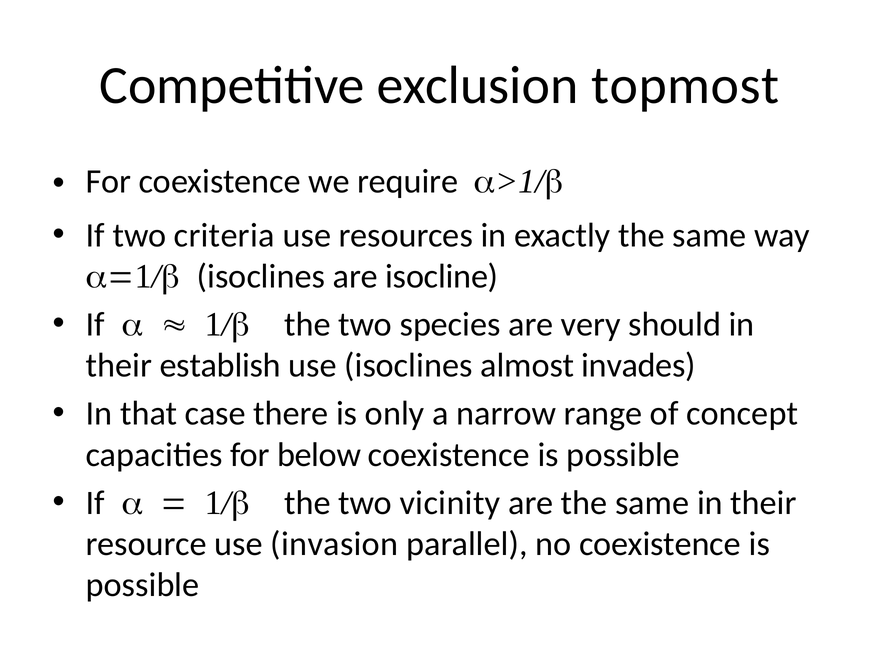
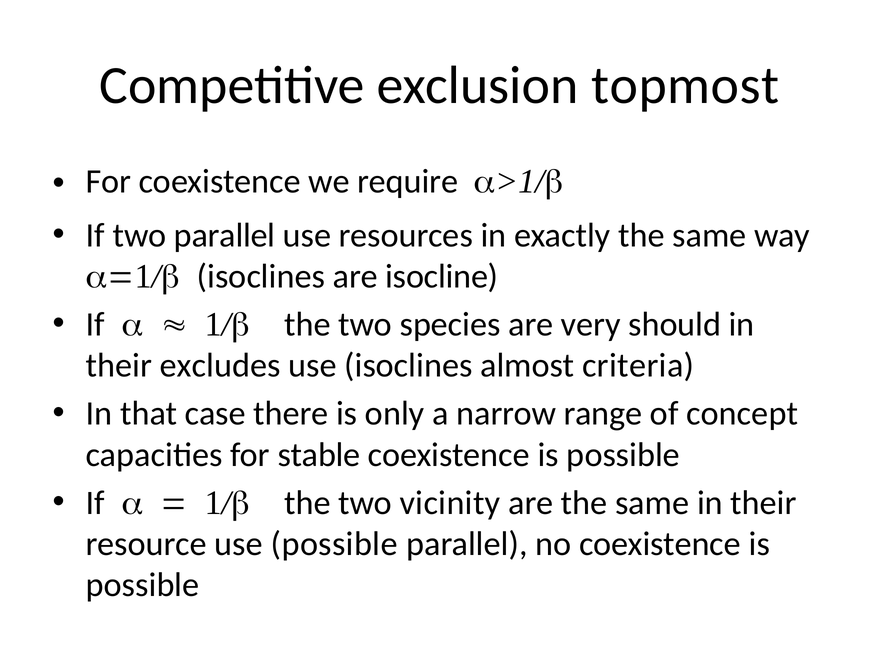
two criteria: criteria -> parallel (225, 235)
establish: establish -> excludes (220, 365)
invades: invades -> criteria (638, 365)
below: below -> stable (319, 455)
use invasion: invasion -> possible (334, 544)
